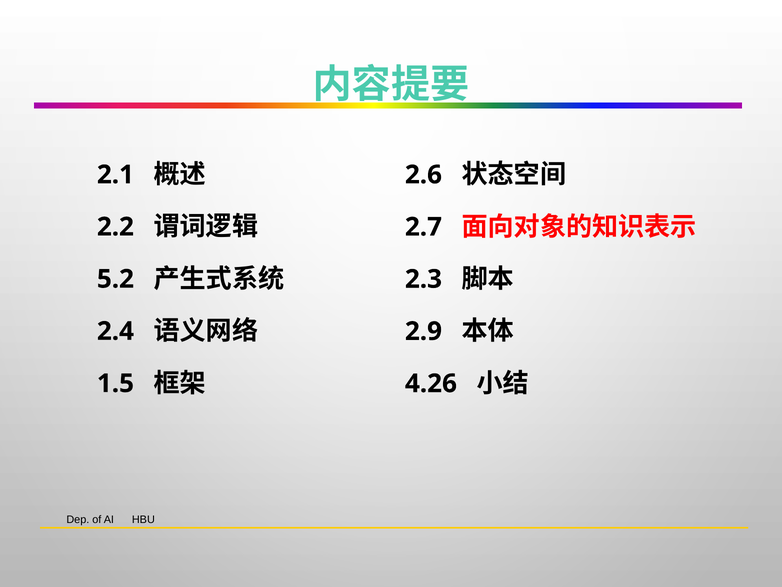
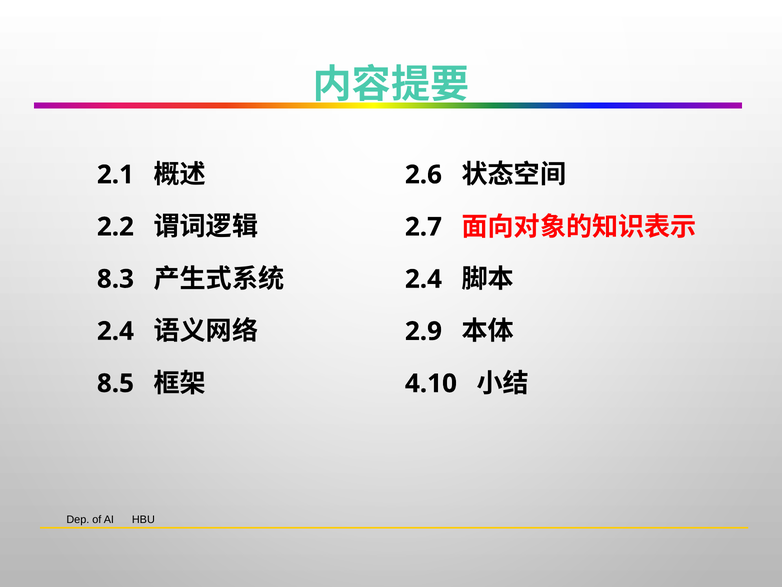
5.2: 5.2 -> 8.3 (115, 279)
2.3: 2.3 -> 2.4 (423, 279)
1.5: 1.5 -> 8.5 (115, 383)
4.26: 4.26 -> 4.10 (431, 383)
